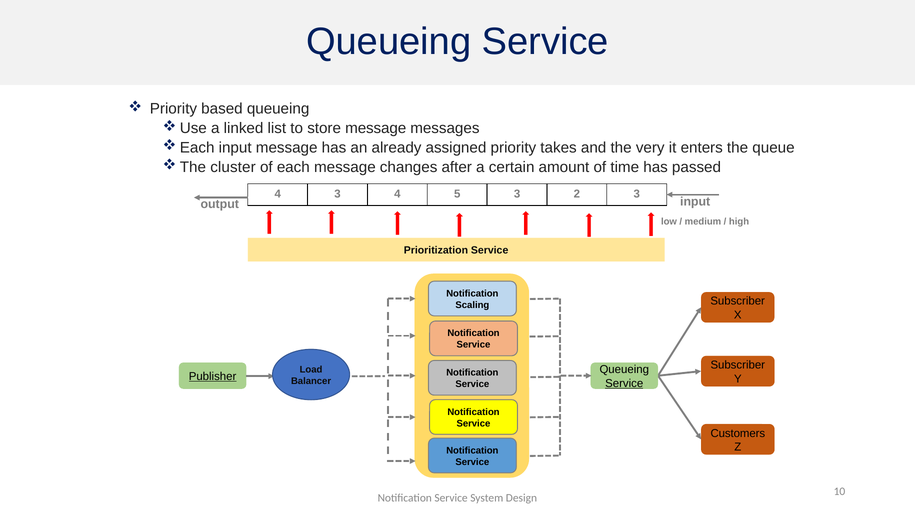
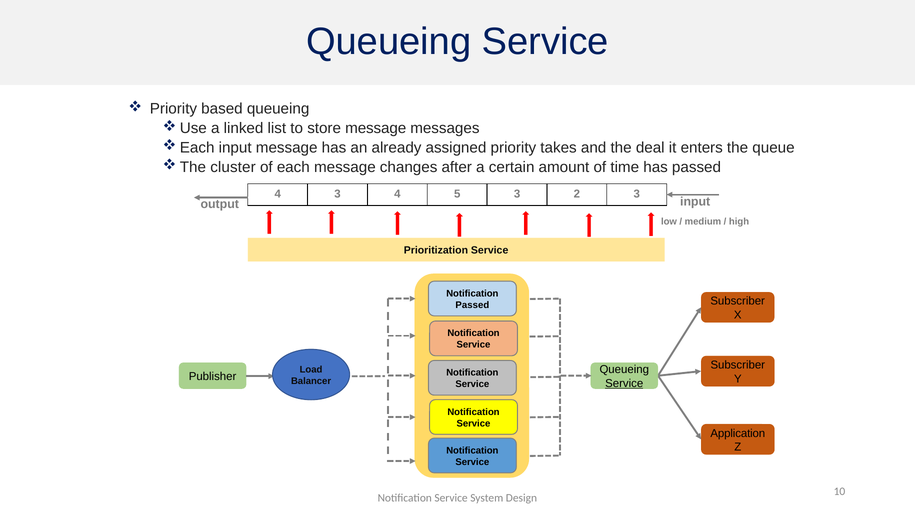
very: very -> deal (650, 148)
Scaling: Scaling -> Passed (472, 305)
Publisher underline: present -> none (213, 376)
Customers: Customers -> Application (738, 433)
